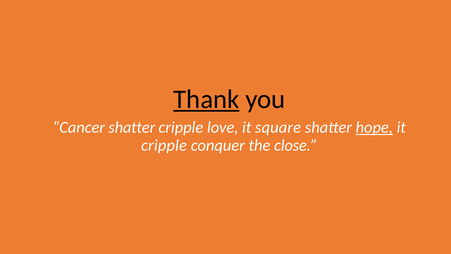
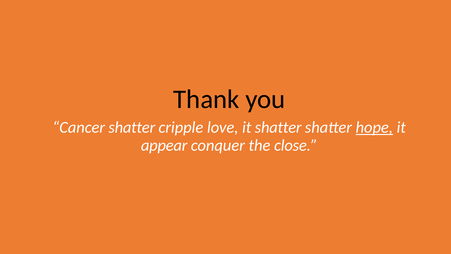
Thank underline: present -> none (206, 99)
it square: square -> shatter (278, 127)
cripple: cripple -> appear (164, 145)
